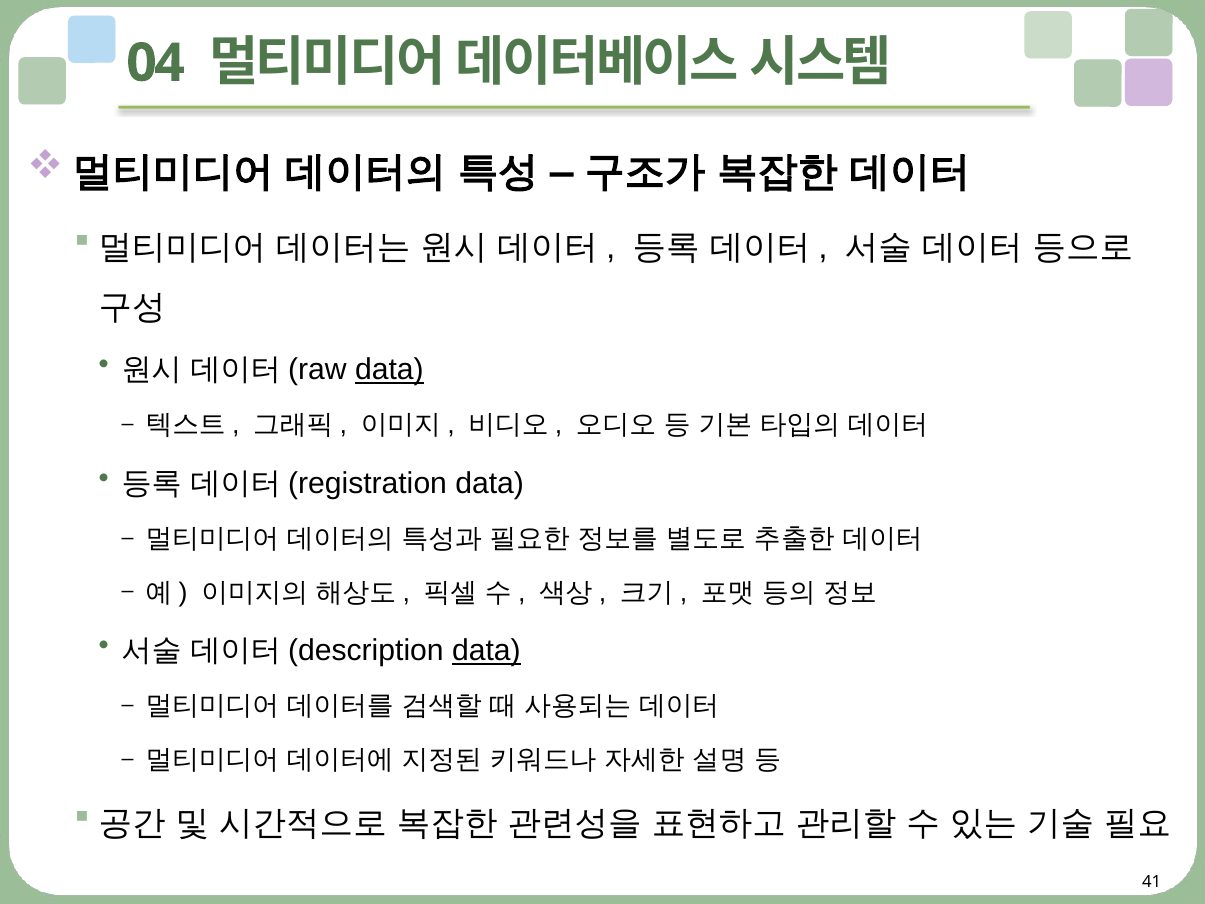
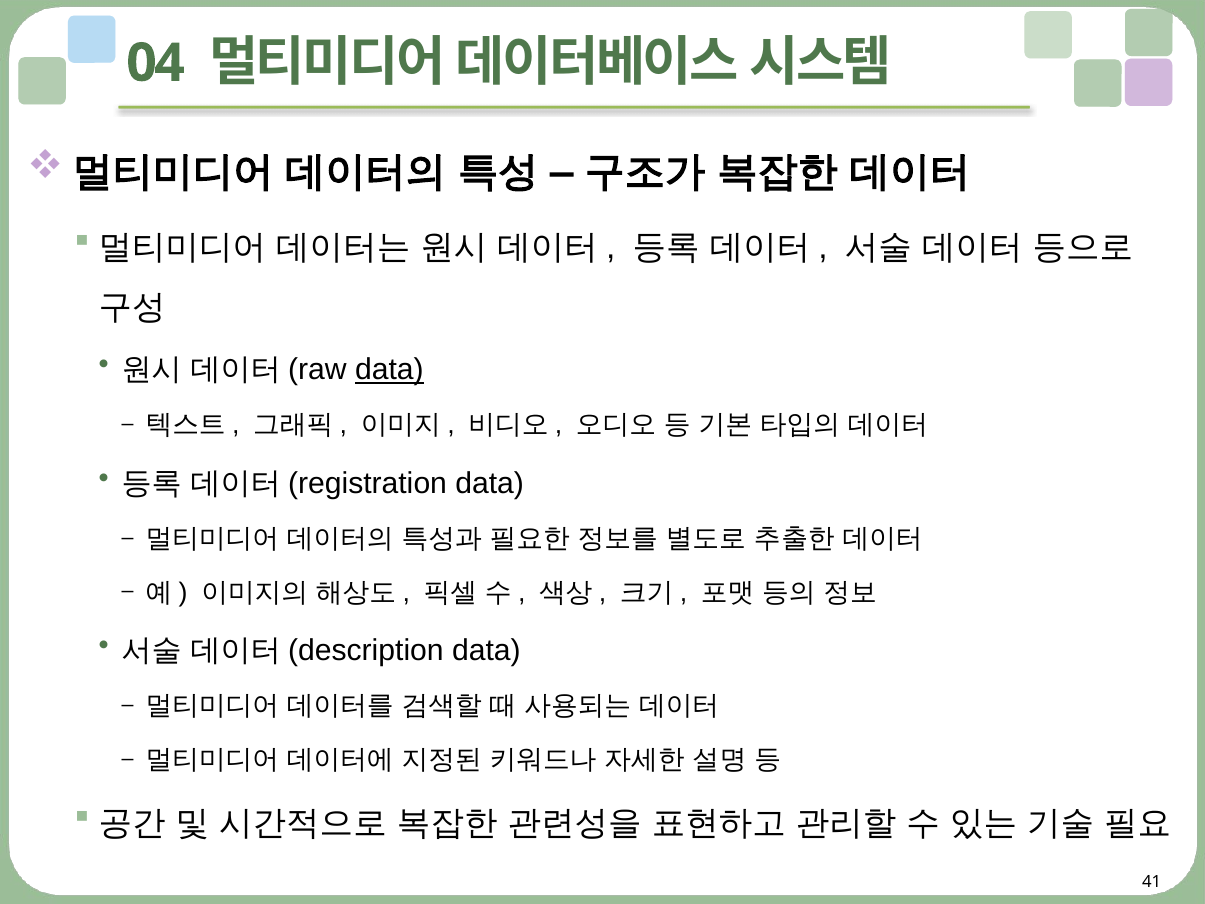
data underline: present -> none (486, 651)
